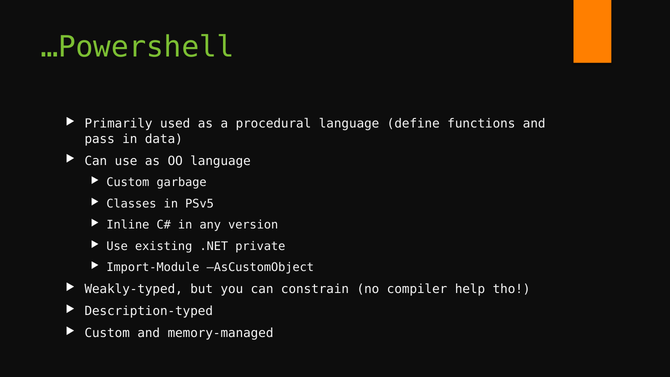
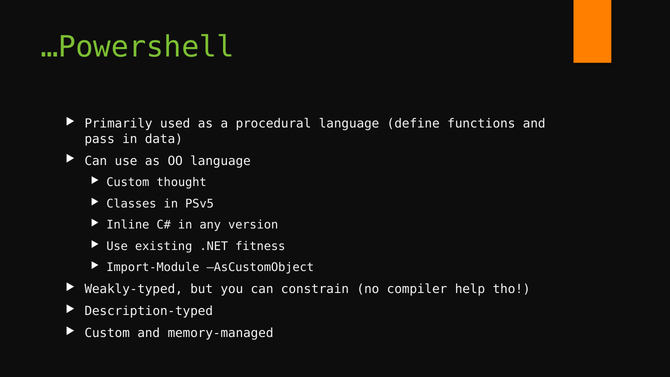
garbage: garbage -> thought (182, 182)
private: private -> fitness (260, 246)
